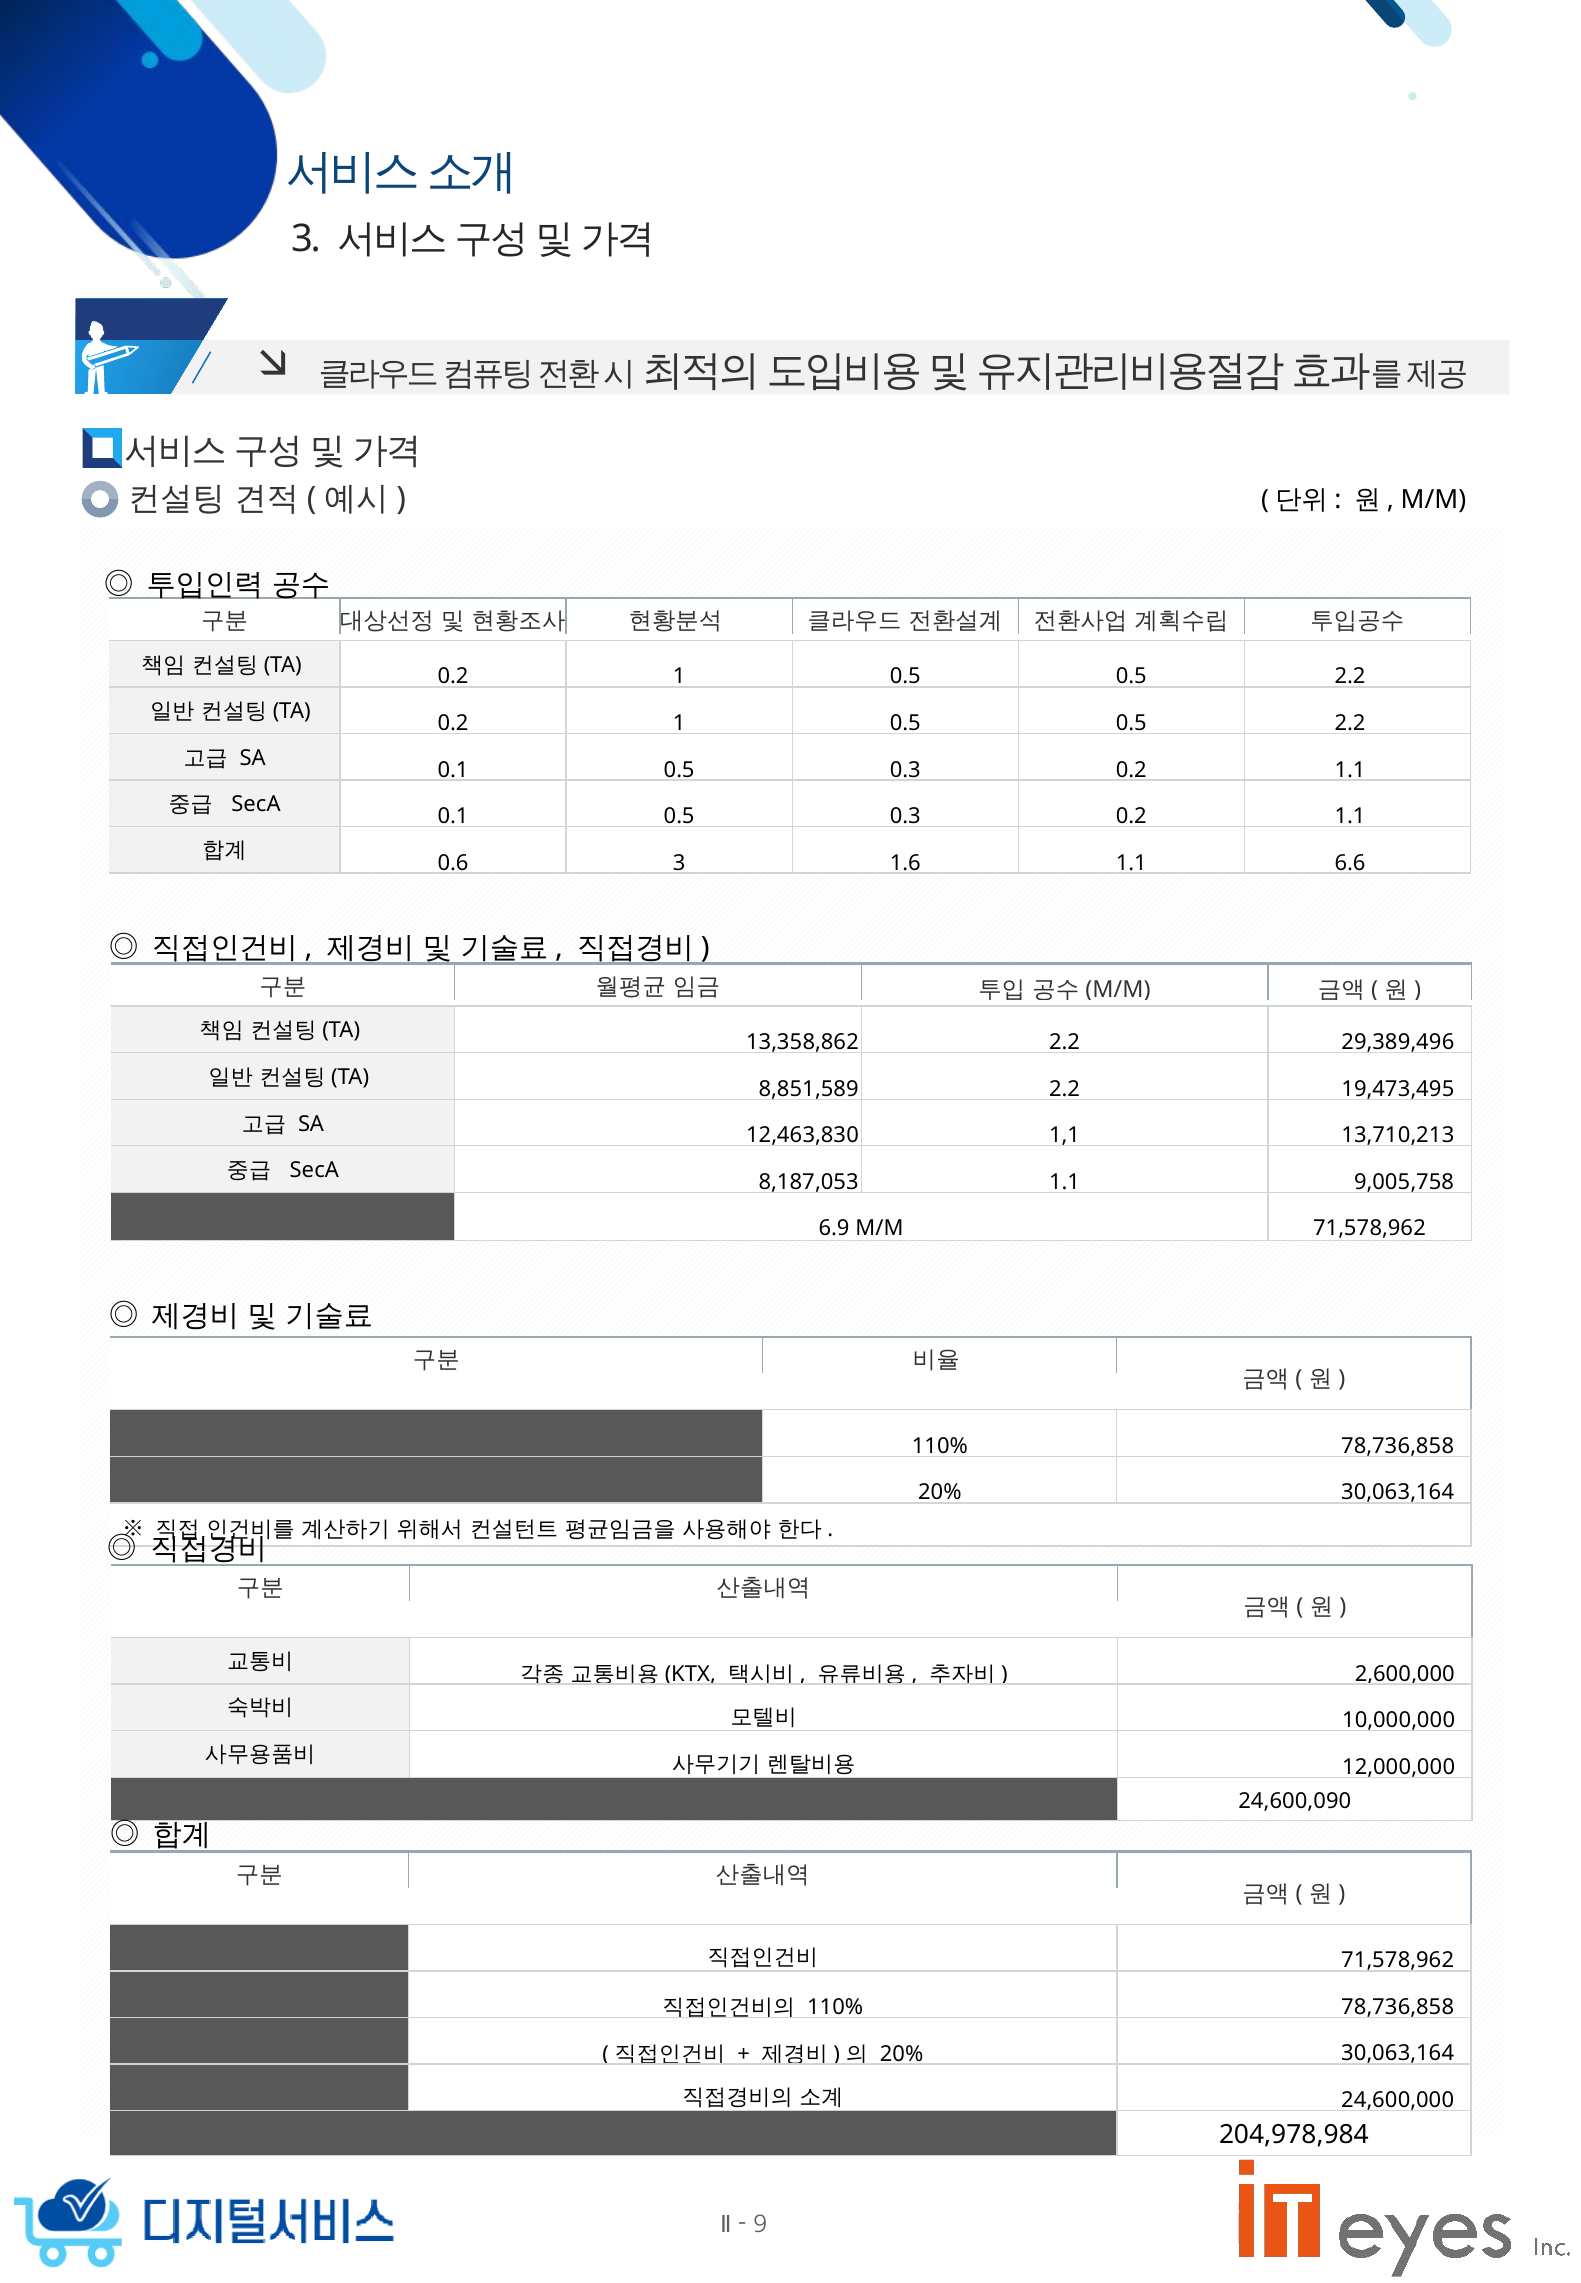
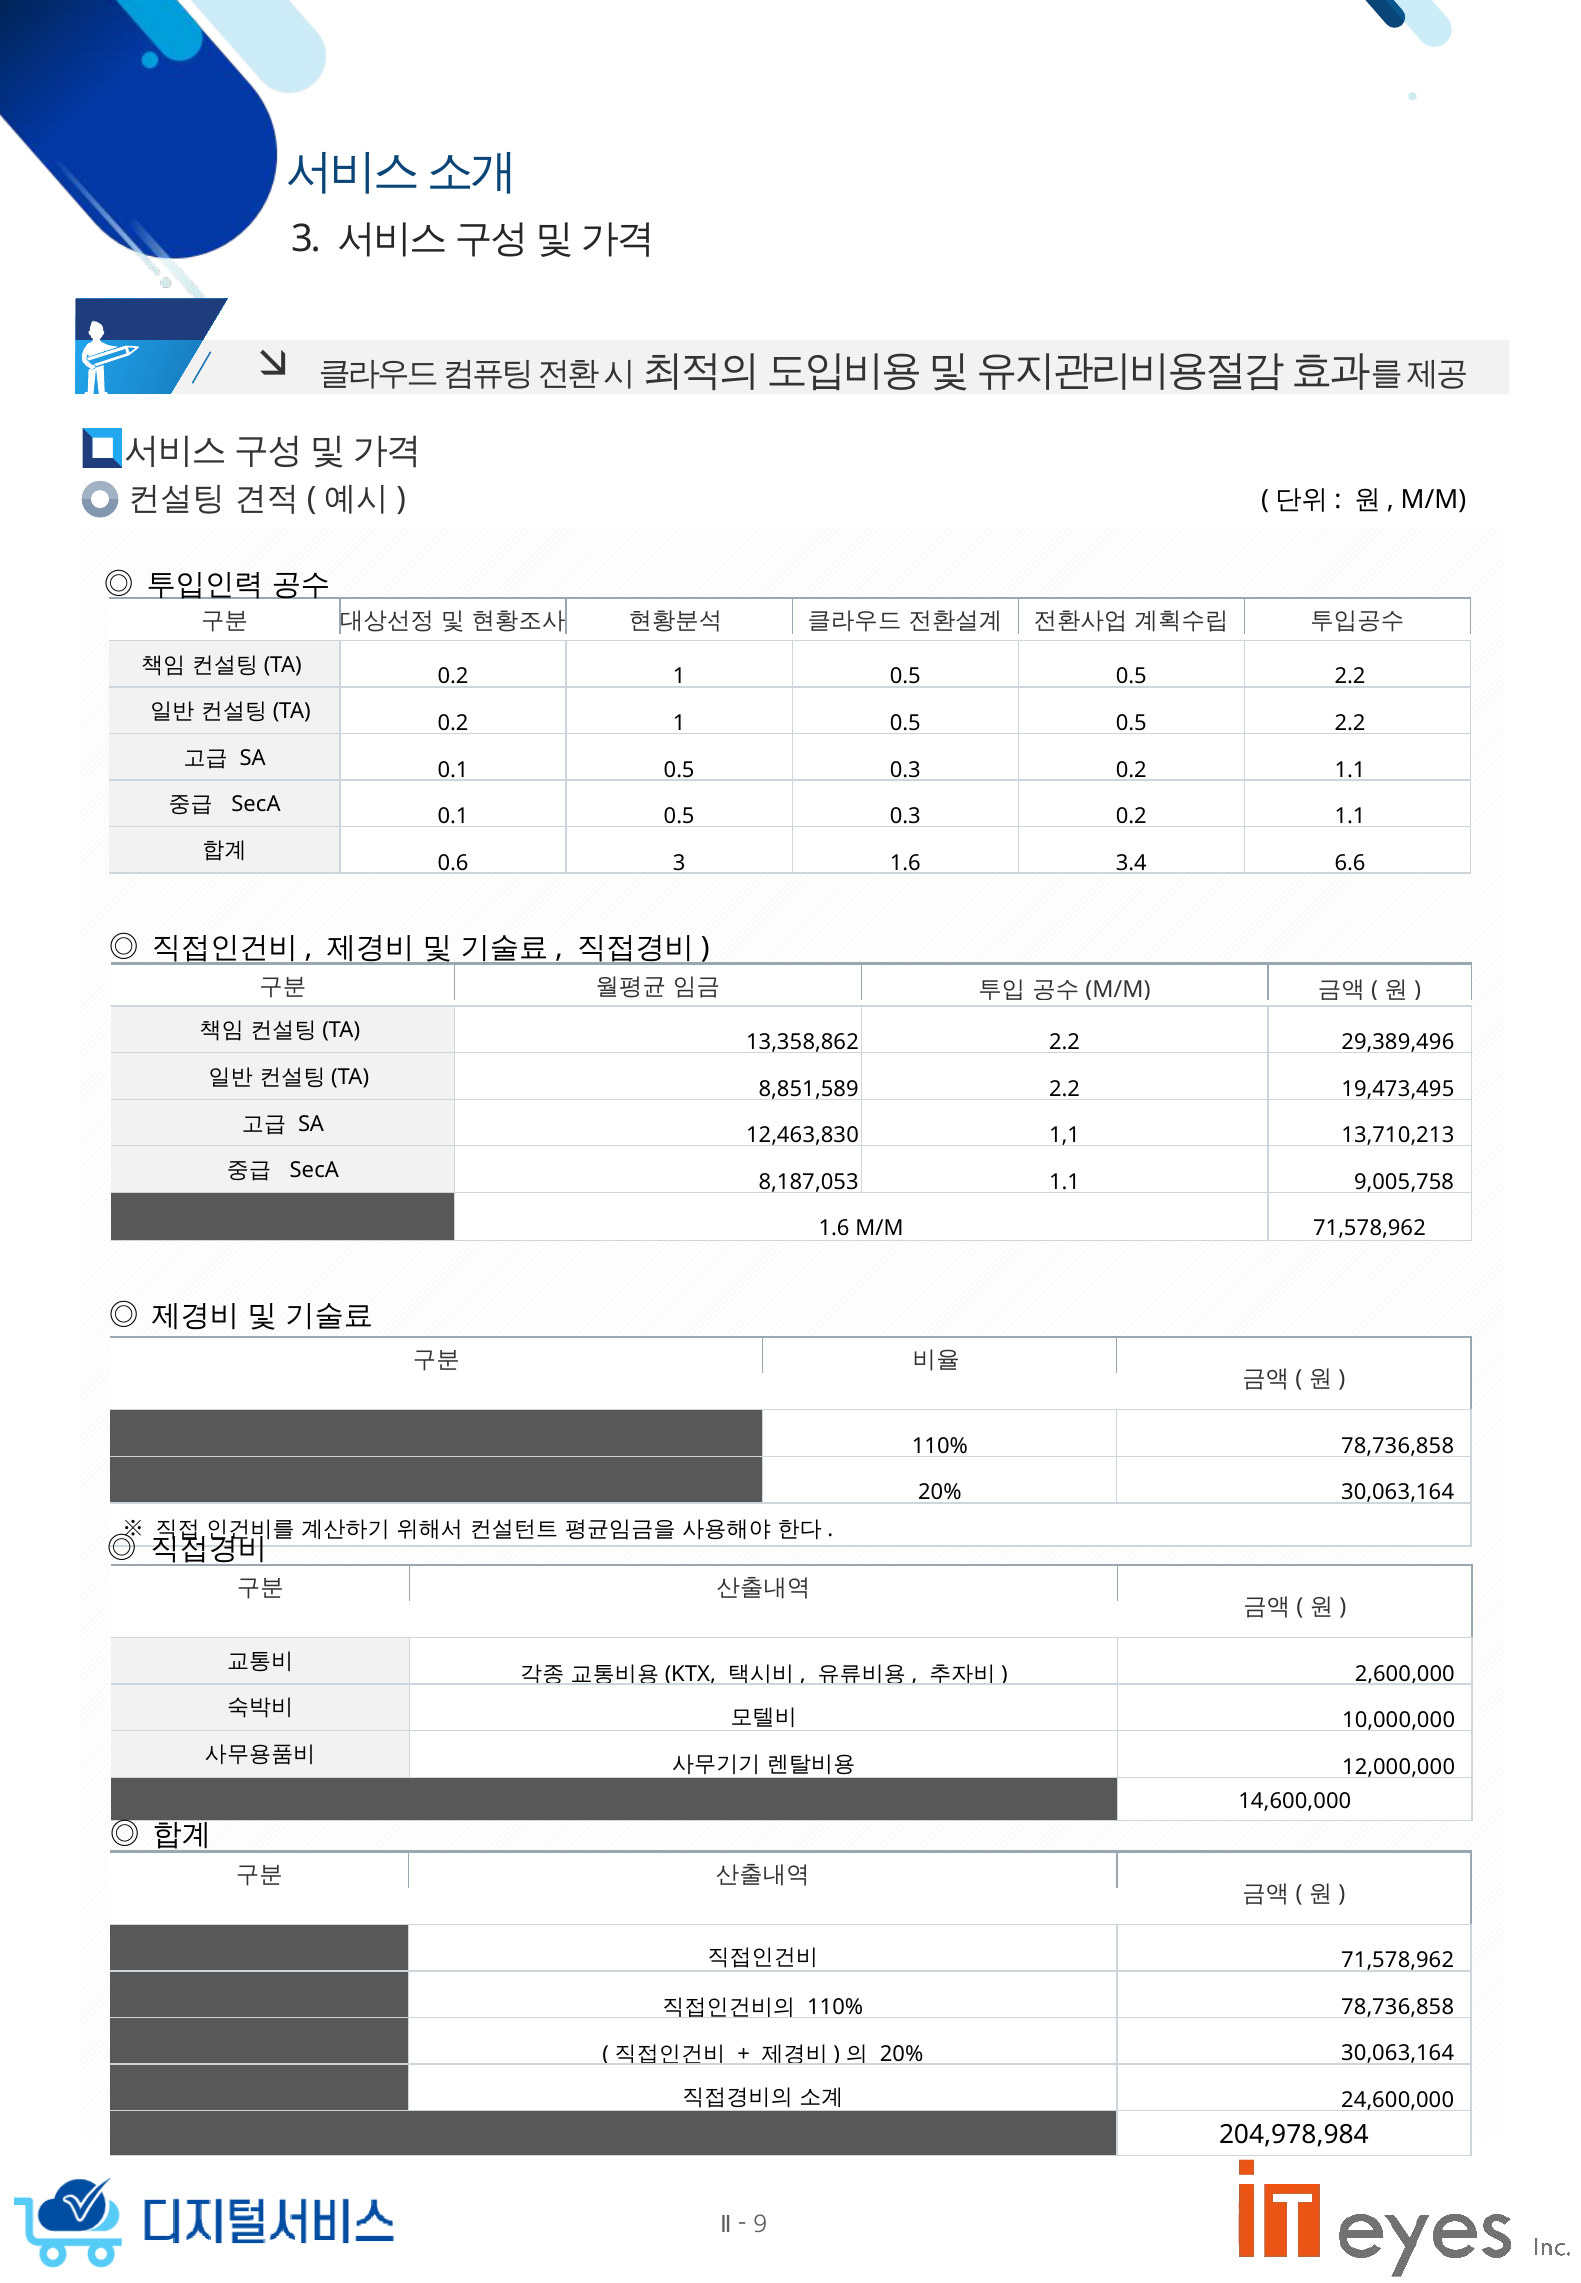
1.6 1.1: 1.1 -> 3.4 (1131, 863)
6.9: 6.9 -> 1.6 (834, 1229)
24,600,090: 24,600,090 -> 14,600,000 (1295, 1801)
